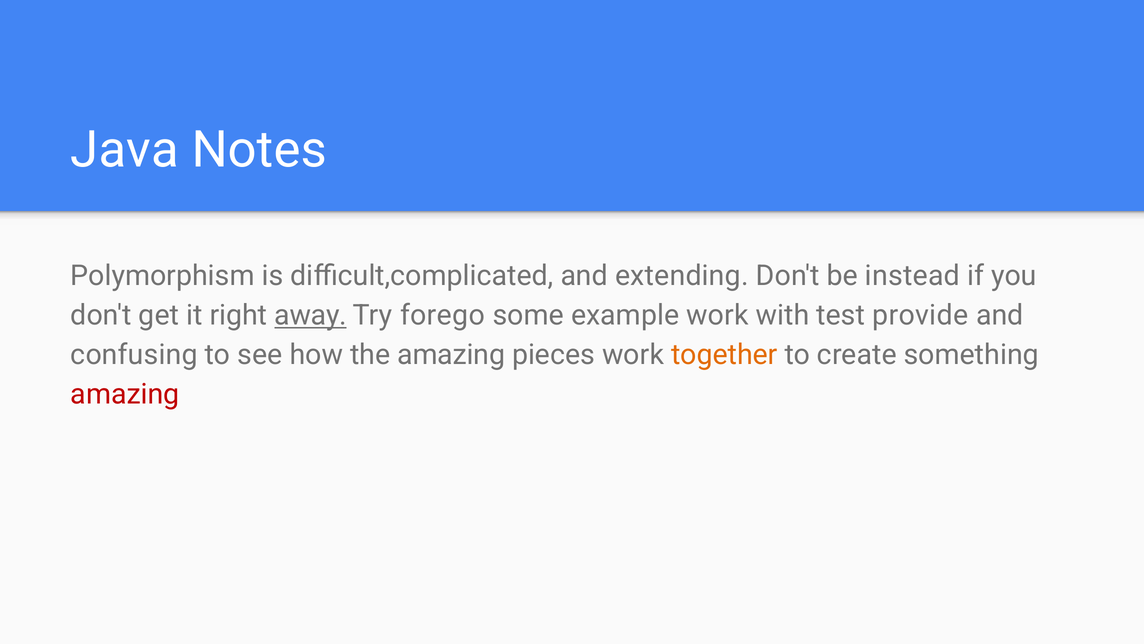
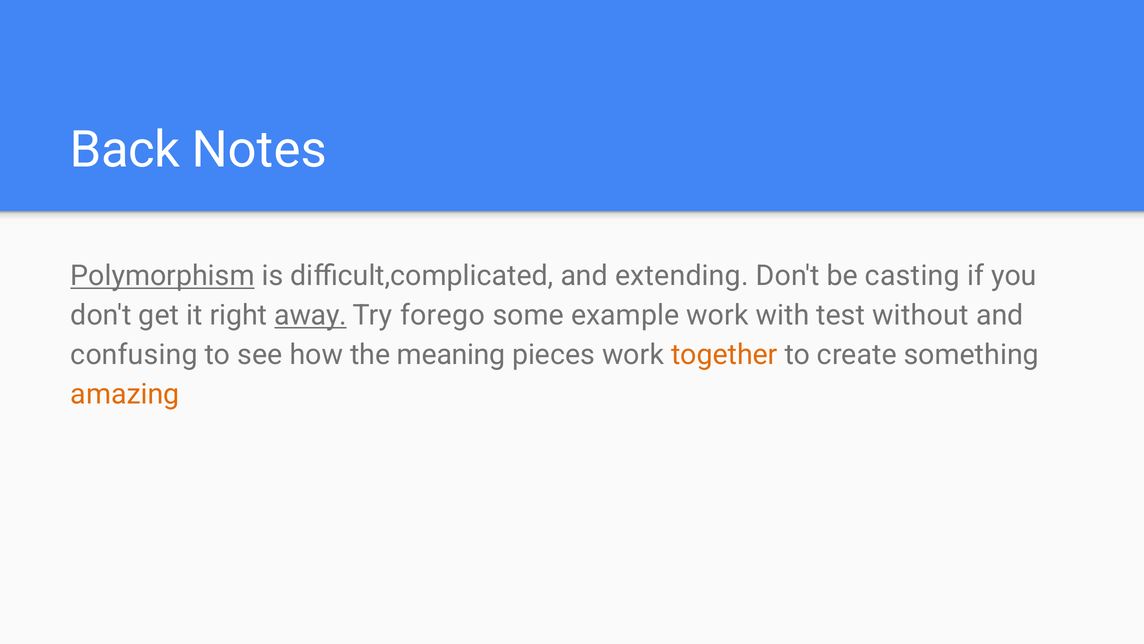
Java: Java -> Back (125, 150)
Polymorphism underline: none -> present (163, 276)
instead: instead -> casting (912, 276)
provide: provide -> without (920, 315)
the amazing: amazing -> meaning (451, 355)
amazing colour: red -> orange (125, 394)
